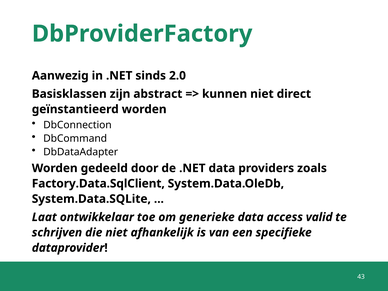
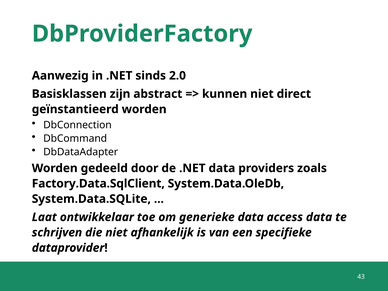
access valid: valid -> data (319, 217)
